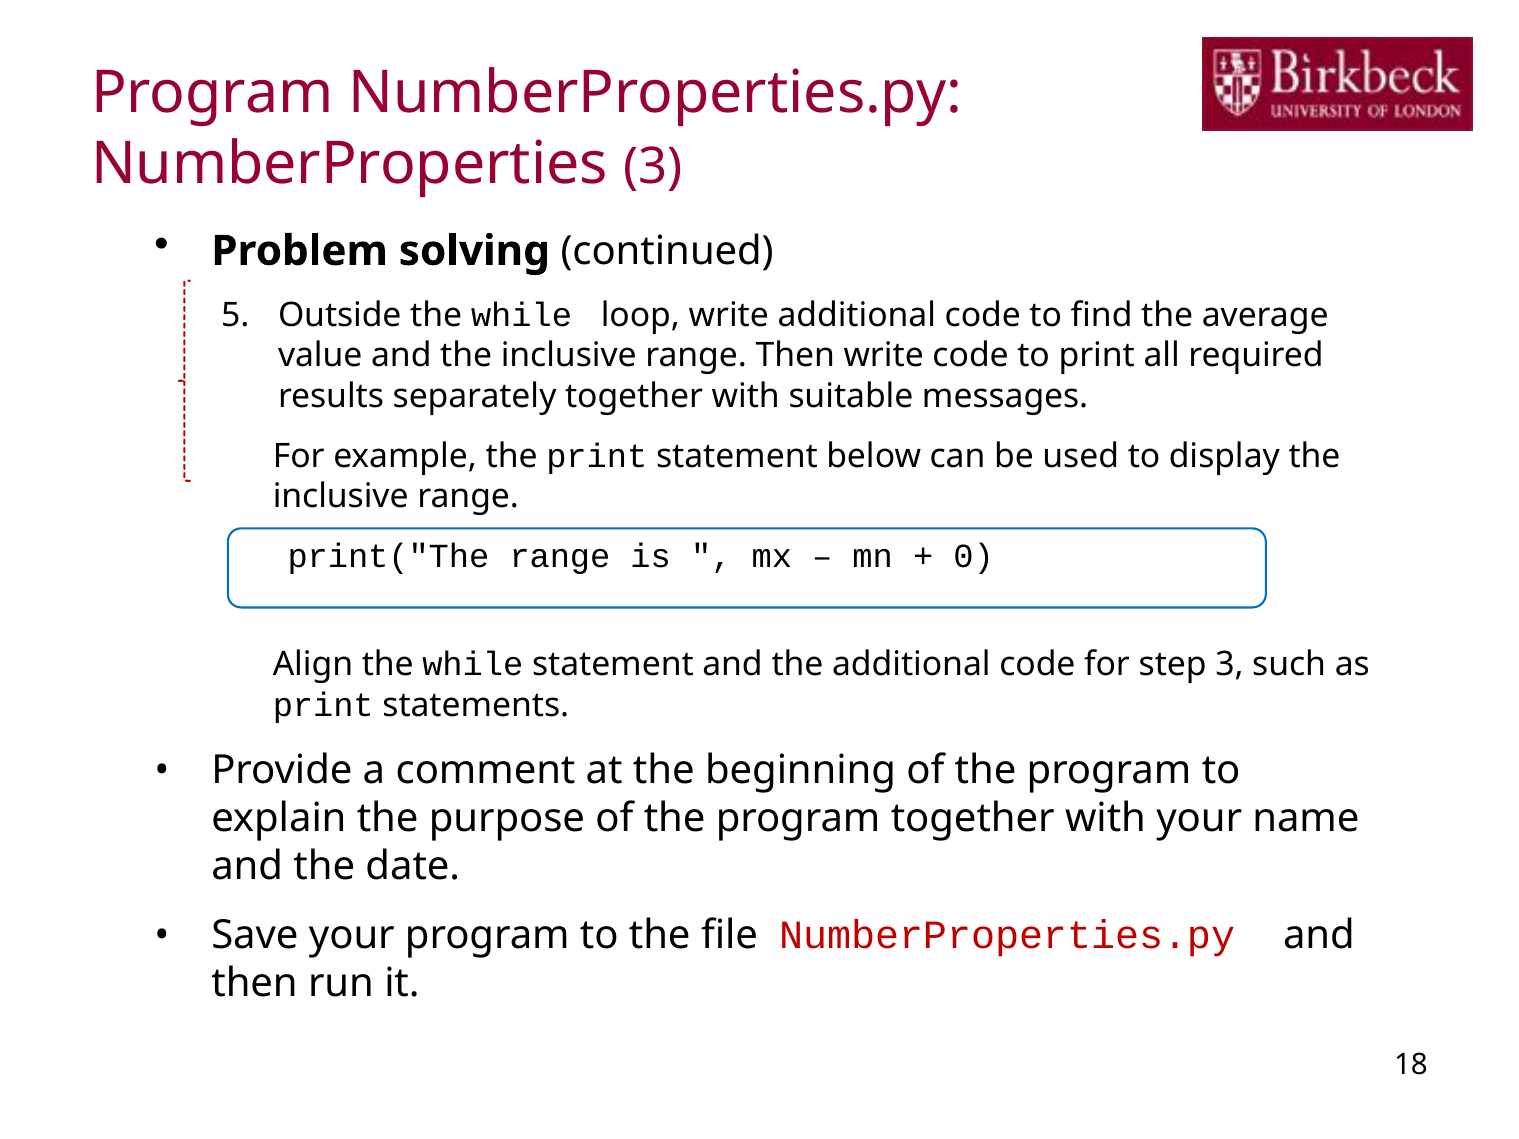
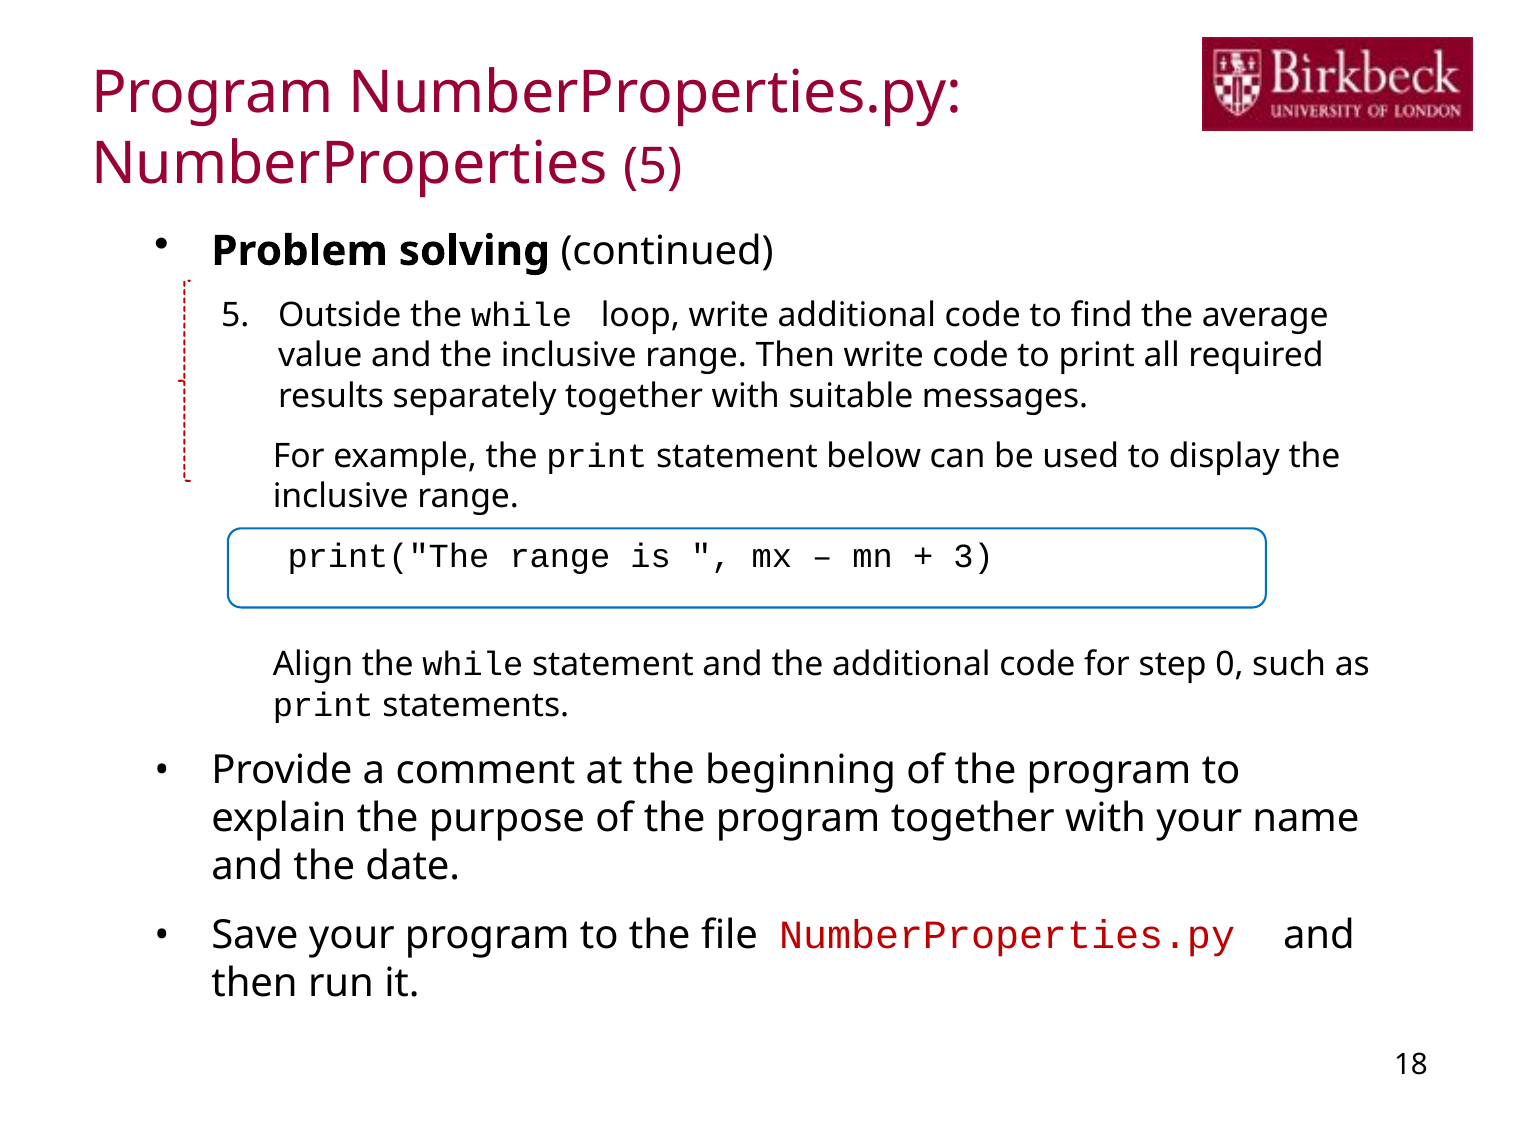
NumberProperties 3: 3 -> 5 (653, 166)
0: 0 -> 3 (974, 557)
step 3: 3 -> 0 (1229, 665)
